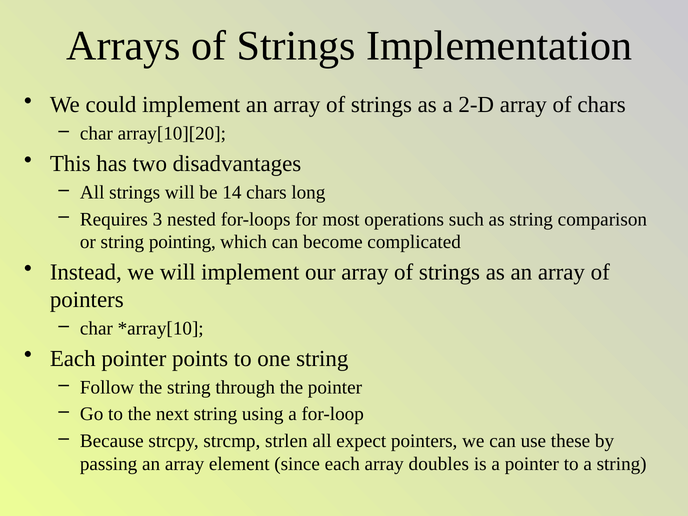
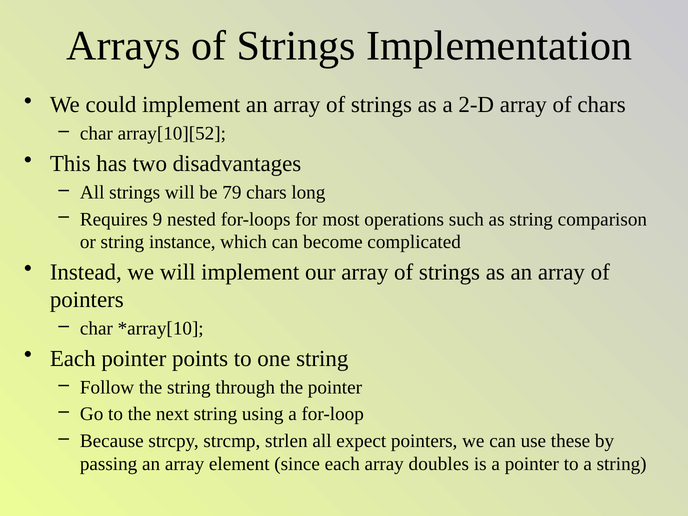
array[10][20: array[10][20 -> array[10][52 (172, 134)
14: 14 -> 79 (232, 192)
3: 3 -> 9 (158, 219)
pointing: pointing -> instance (182, 242)
